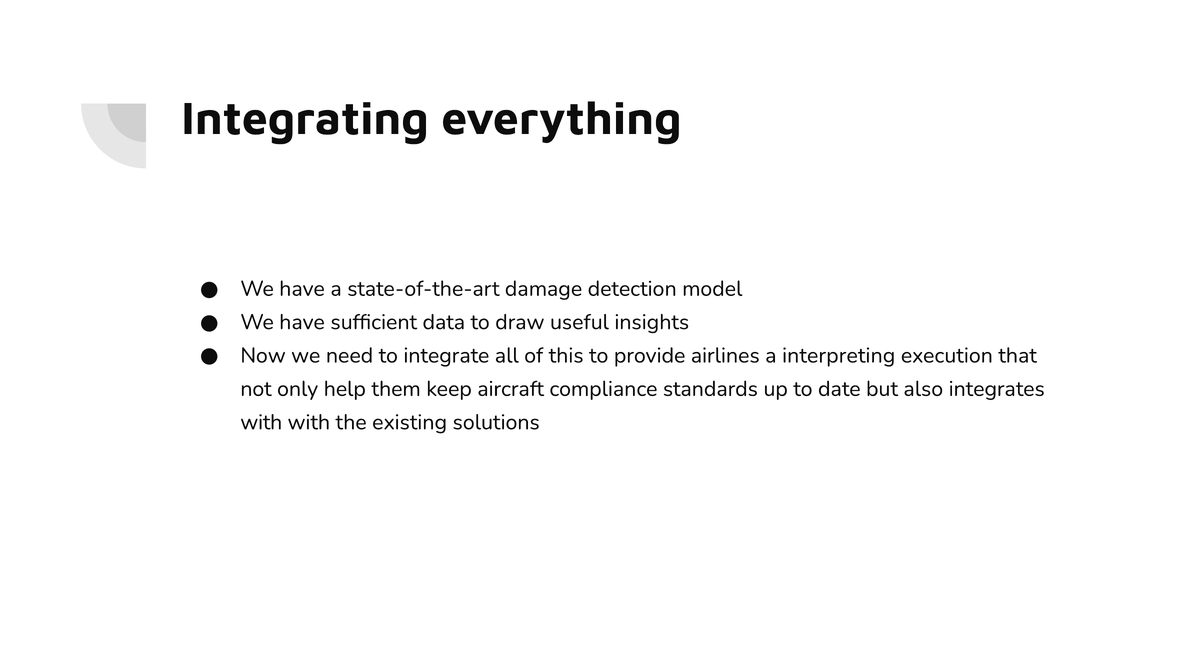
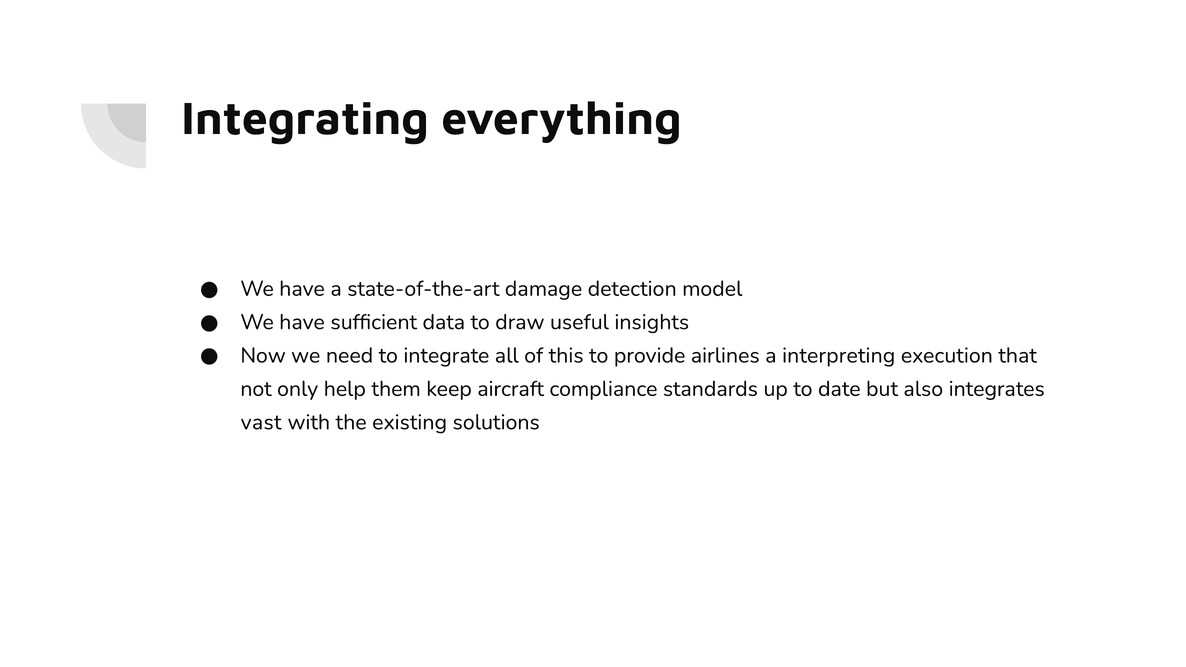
with: with -> vast (261, 422)
